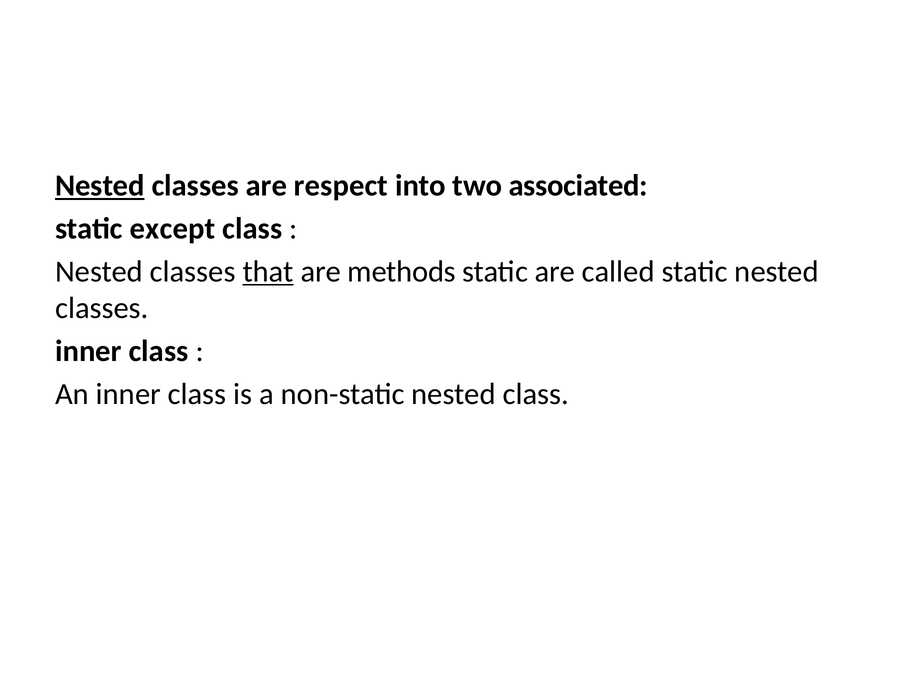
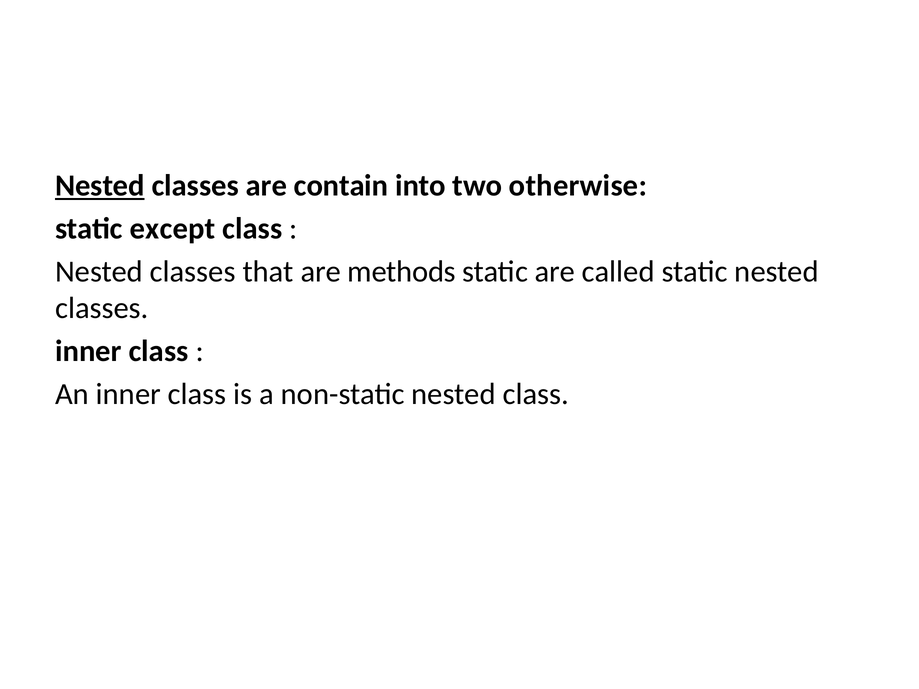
respect: respect -> contain (341, 186)
associated: associated -> otherwise (578, 186)
that underline: present -> none (268, 272)
